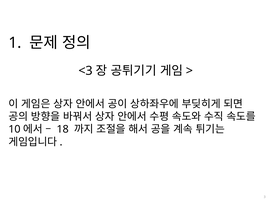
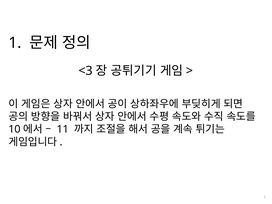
18: 18 -> 11 (63, 129)
